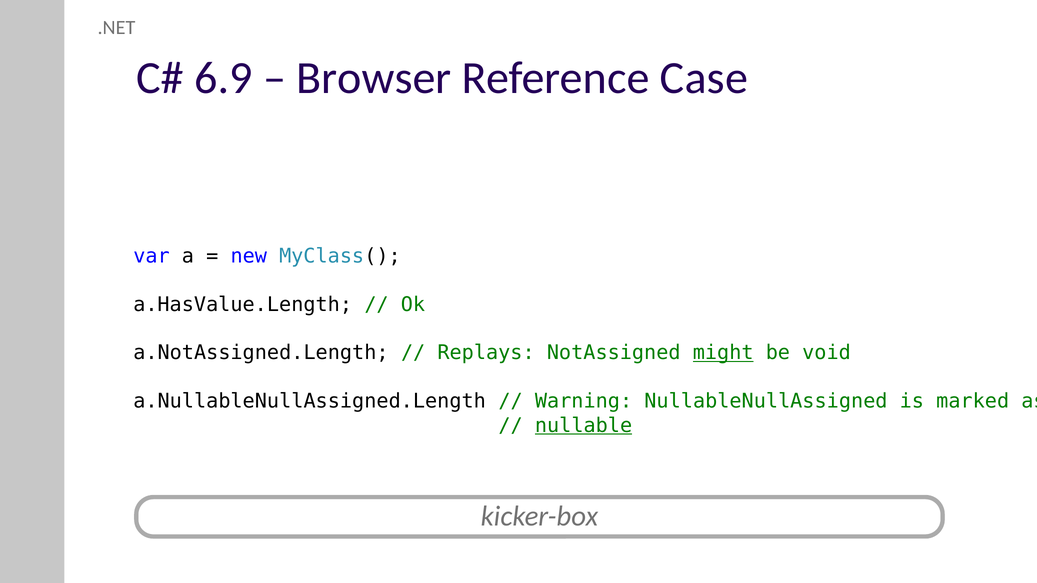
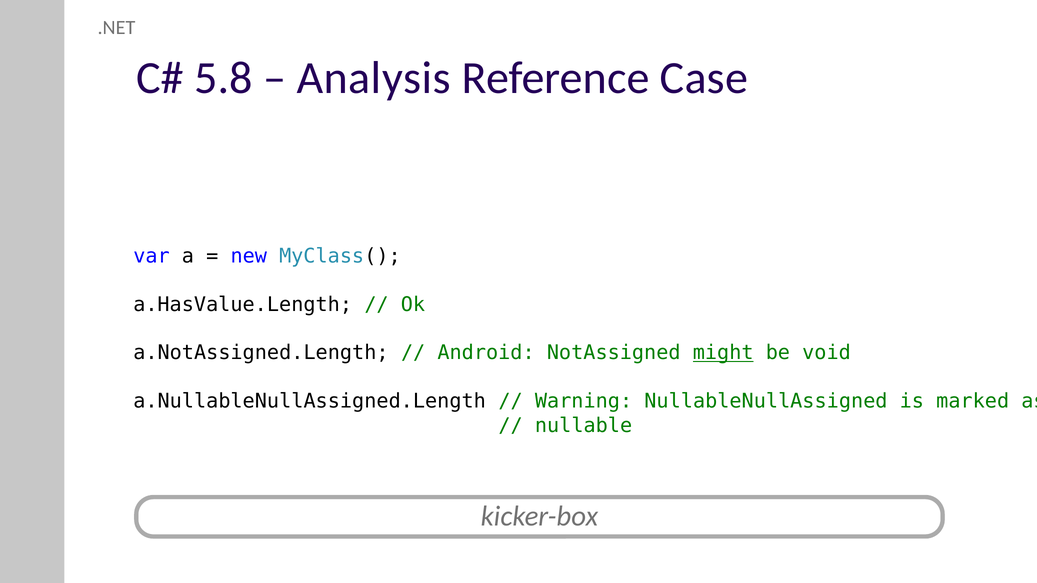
6.9: 6.9 -> 5.8 (223, 78)
Browser: Browser -> Analysis (374, 78)
Replays: Replays -> Android (486, 353)
nullable underline: present -> none (584, 426)
